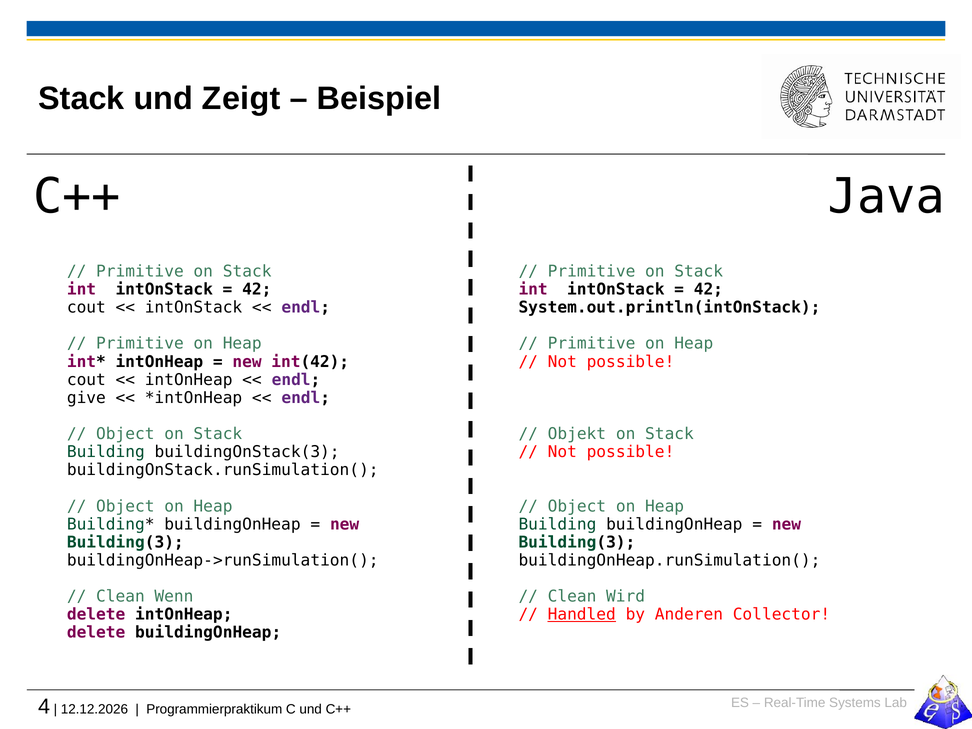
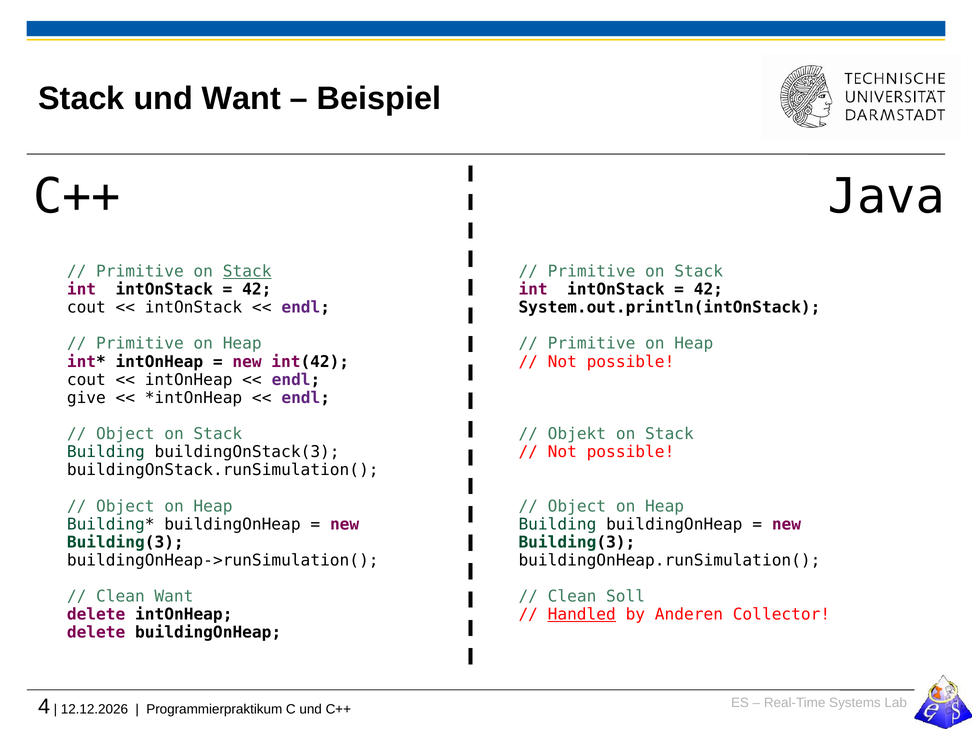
und Zeigt: Zeigt -> Want (241, 99)
Stack underline: none -> present (247, 271)
Clean Wenn: Wenn -> Want (174, 596)
Wird: Wird -> Soll (626, 596)
